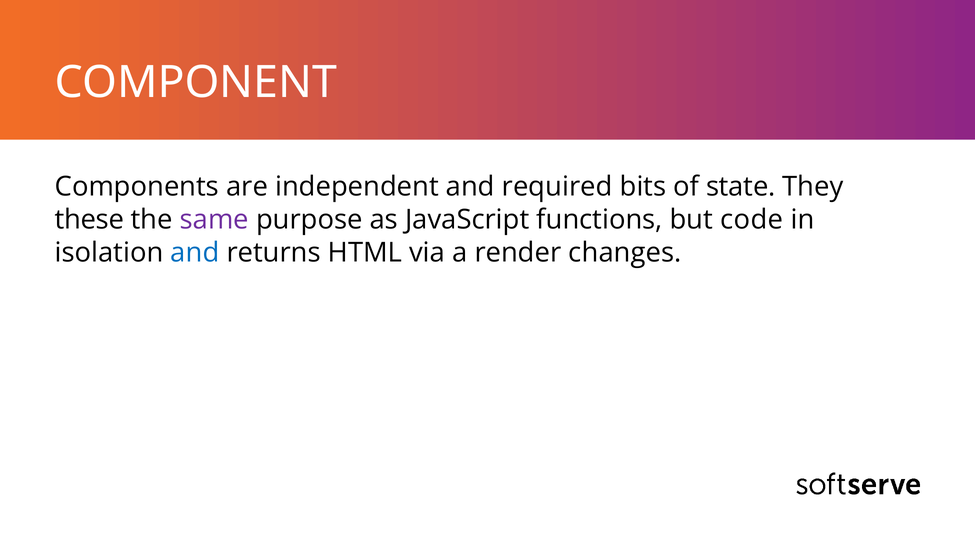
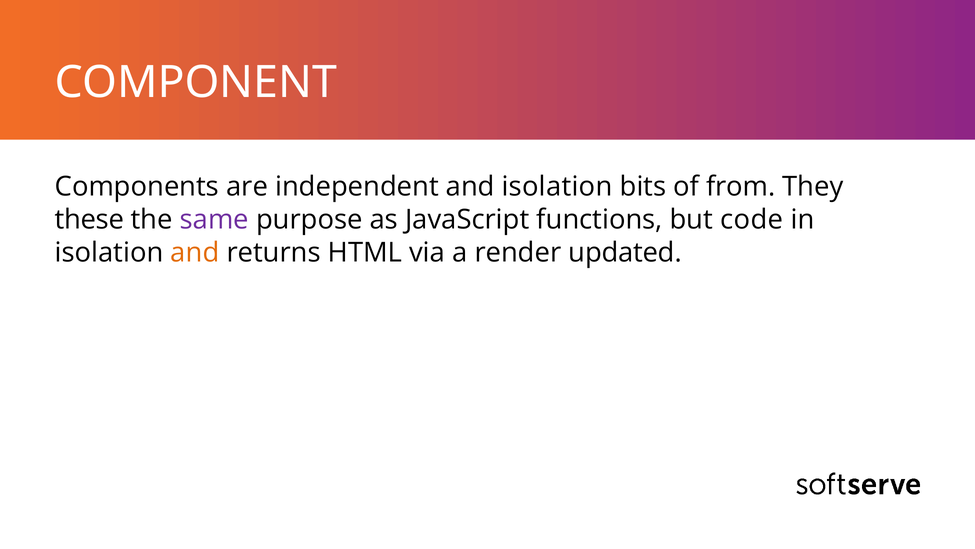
and required: required -> isolation (557, 187)
state: state -> from (741, 187)
and colour: blue -> orange (195, 252)
changes: changes -> updated (625, 252)
